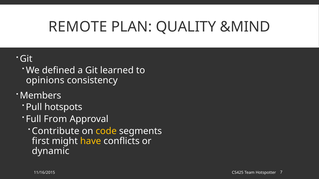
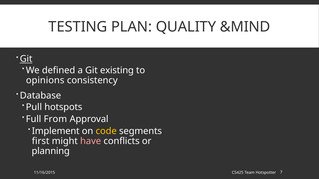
REMOTE: REMOTE -> TESTING (78, 27)
Git underline: none -> present (26, 59)
learned: learned -> existing (117, 70)
Members: Members -> Database (40, 96)
Contribute: Contribute -> Implement (56, 131)
have colour: yellow -> pink (91, 141)
dynamic: dynamic -> planning (51, 151)
